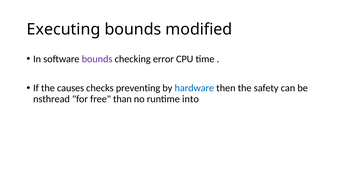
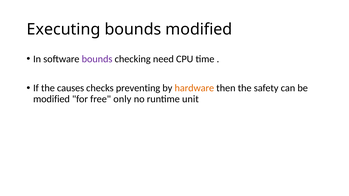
error: error -> need (163, 59)
hardware colour: blue -> orange (194, 88)
nsthread: nsthread -> modified (51, 99)
than: than -> only (122, 99)
into: into -> unit (190, 99)
